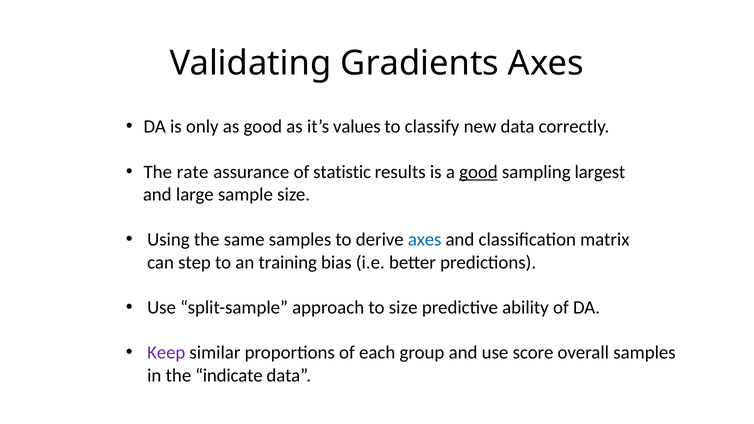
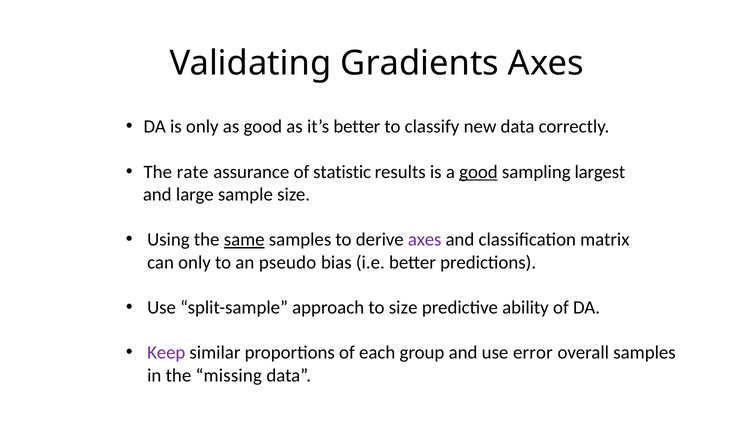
it’s values: values -> better (357, 127)
same underline: none -> present (244, 240)
axes colour: blue -> purple (425, 240)
can step: step -> only (195, 262)
training: training -> pseudo (288, 262)
score: score -> error (533, 353)
indicate: indicate -> missing (229, 375)
